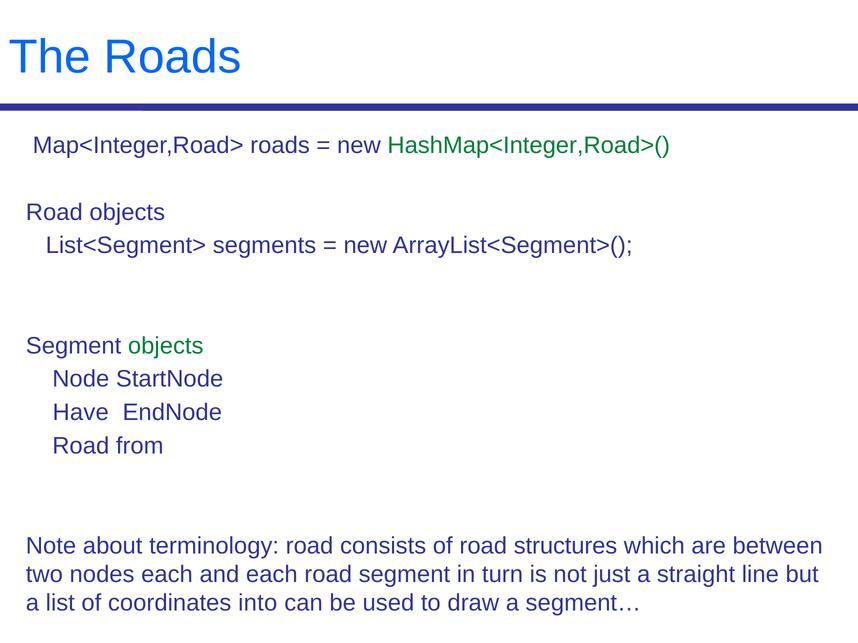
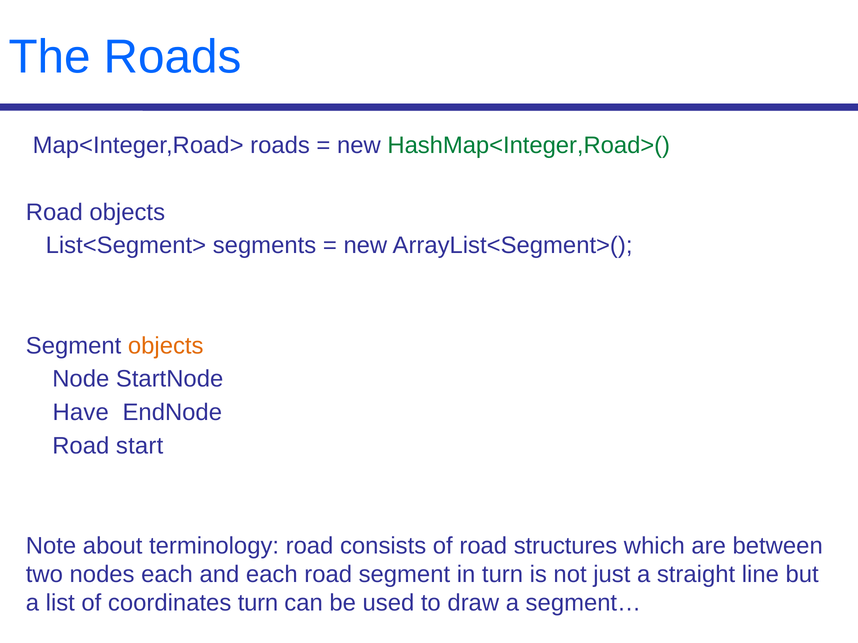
objects colour: green -> orange (166, 346)
from: from -> start (140, 446)
coordinates into: into -> turn (258, 603)
